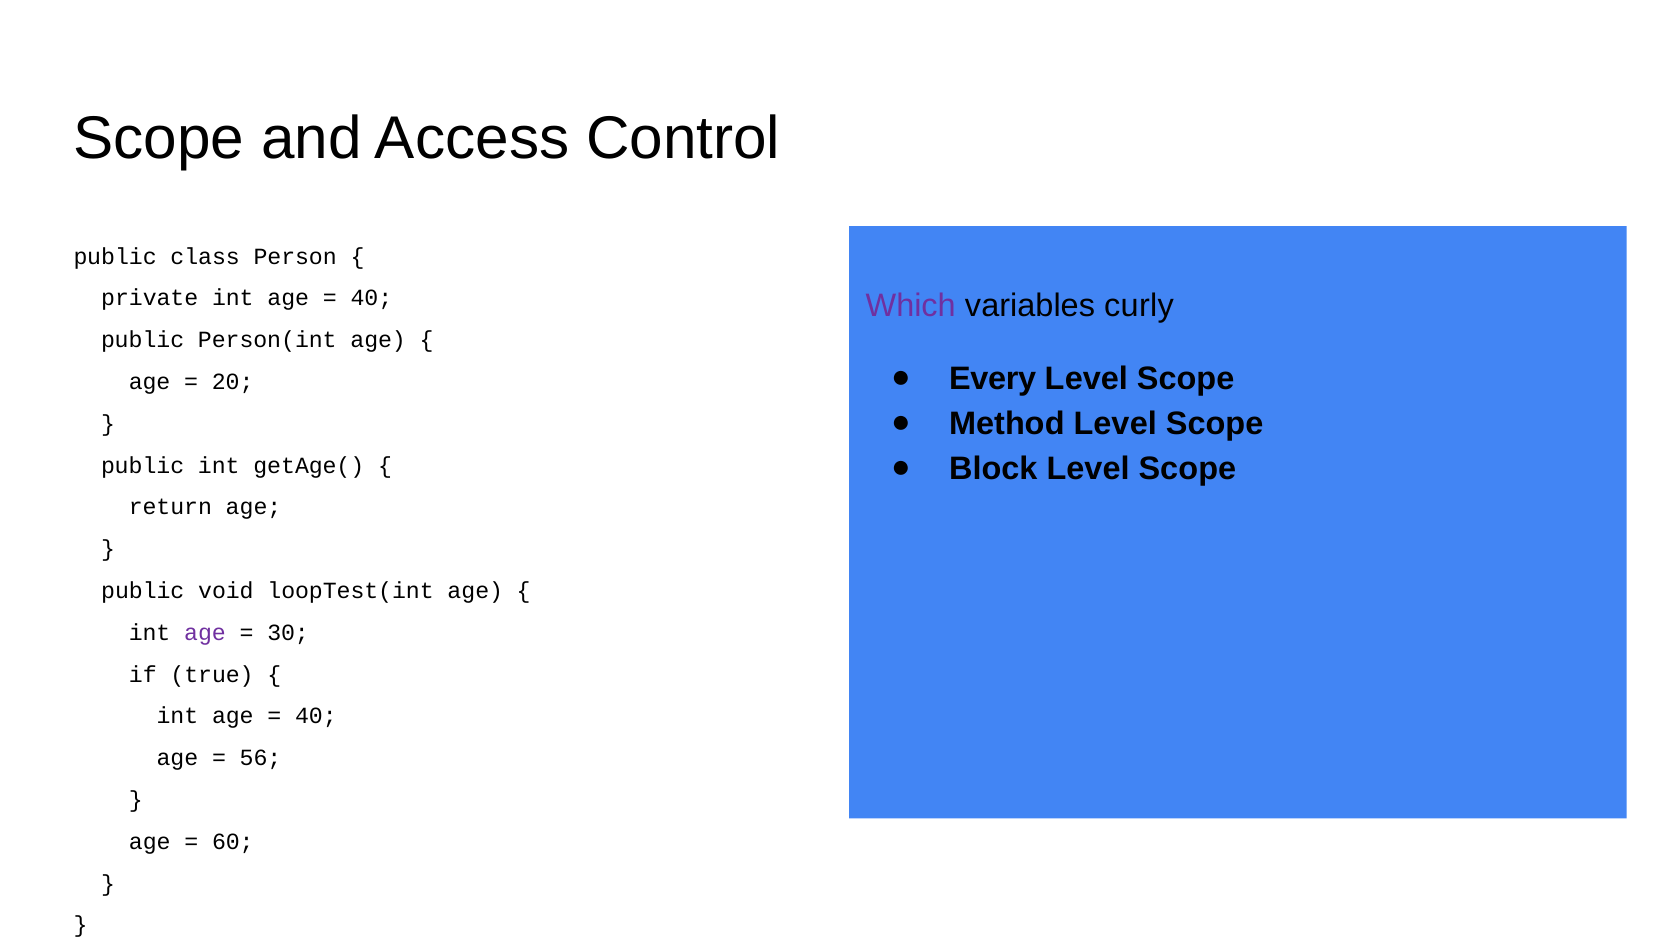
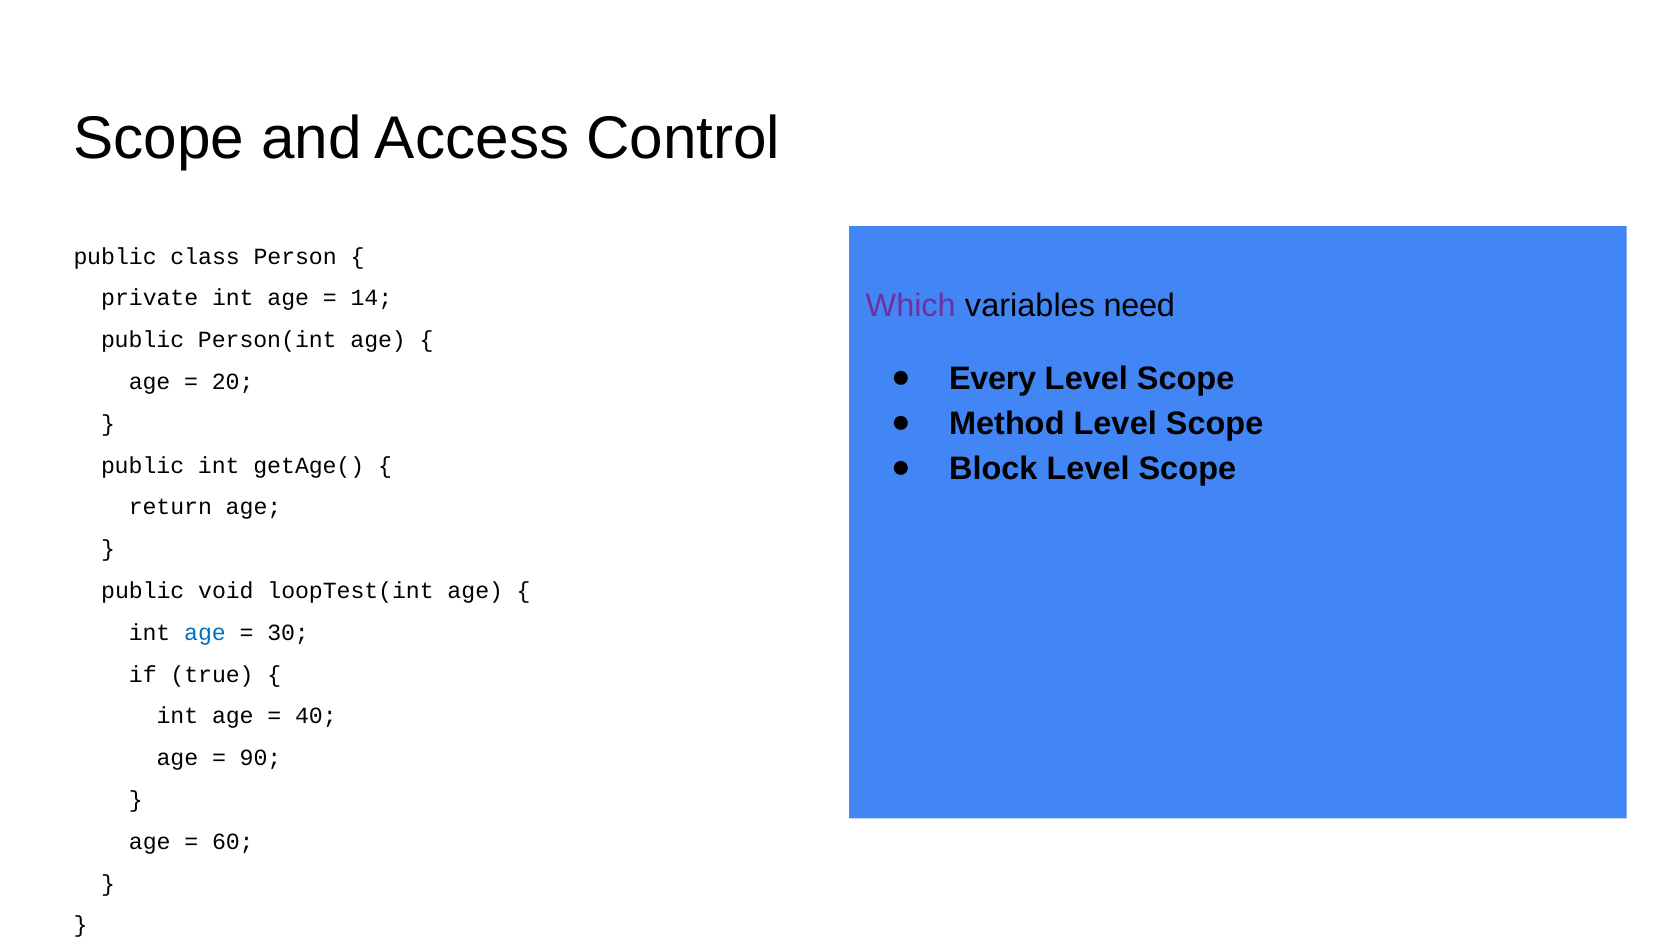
40: 40 -> 14 (371, 298)
curly: curly -> need (1139, 306)
age colour: purple -> blue (205, 633)
56: 56 -> 90 (261, 758)
